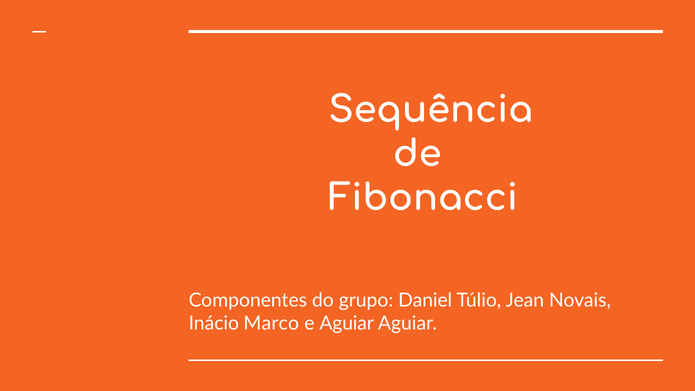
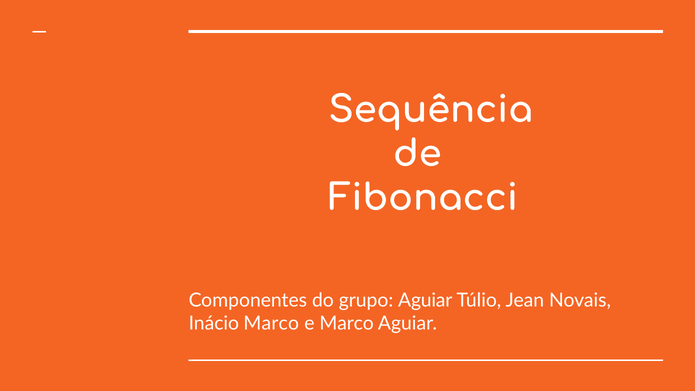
grupo Daniel: Daniel -> Aguiar (425, 300)
e Aguiar: Aguiar -> Marco (347, 323)
